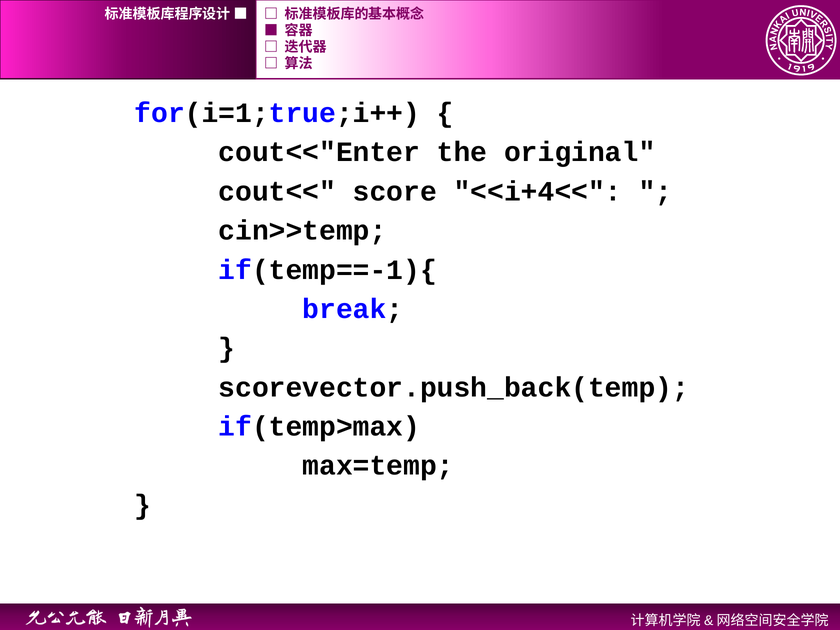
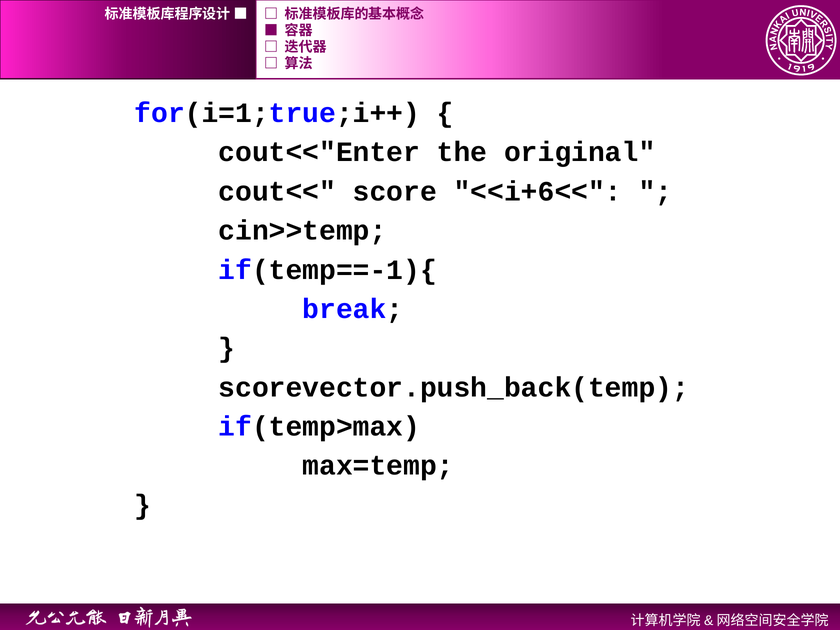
<<i+4<<: <<i+4<< -> <<i+6<< (538, 191)
